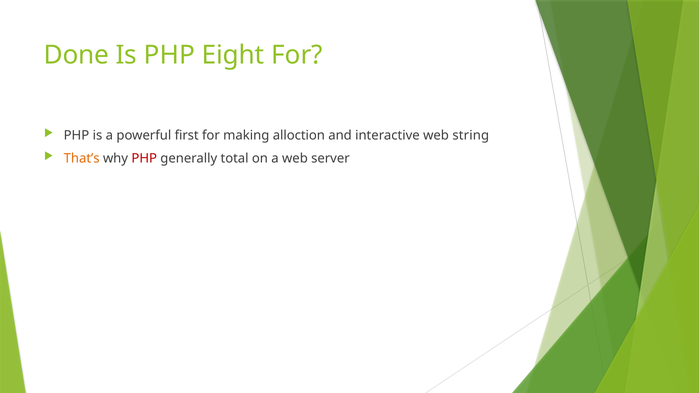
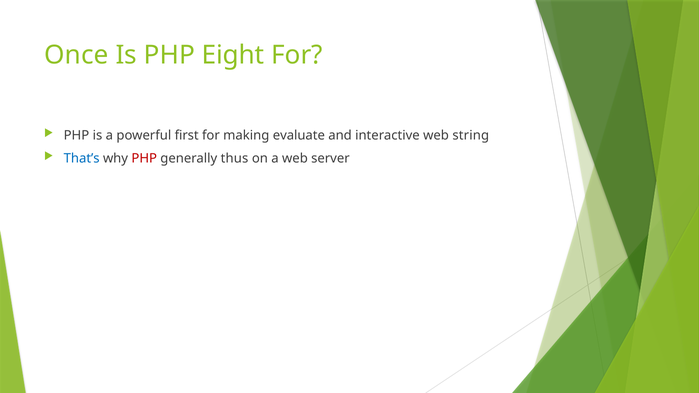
Done: Done -> Once (76, 55)
alloction: alloction -> evaluate (299, 135)
That’s colour: orange -> blue (82, 158)
total: total -> thus (235, 158)
